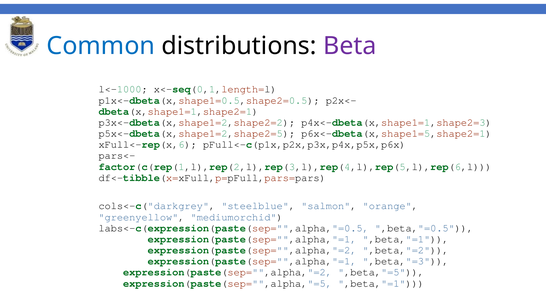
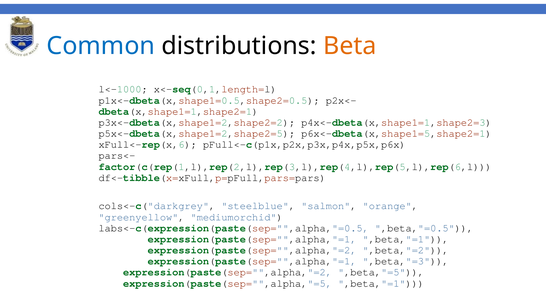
Beta colour: purple -> orange (350, 46)
